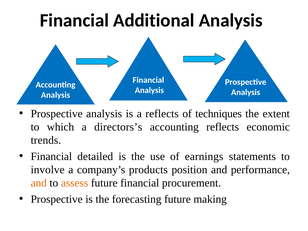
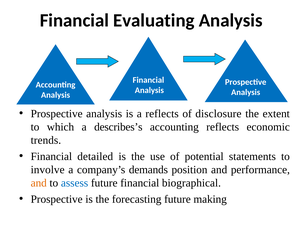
Additional: Additional -> Evaluating (154, 21)
techniques: techniques -> disclosure (218, 114)
directors’s: directors’s -> describes’s (118, 127)
earnings: earnings -> potential (204, 156)
products: products -> demands (148, 170)
assess colour: orange -> blue (75, 183)
procurement: procurement -> biographical (191, 183)
